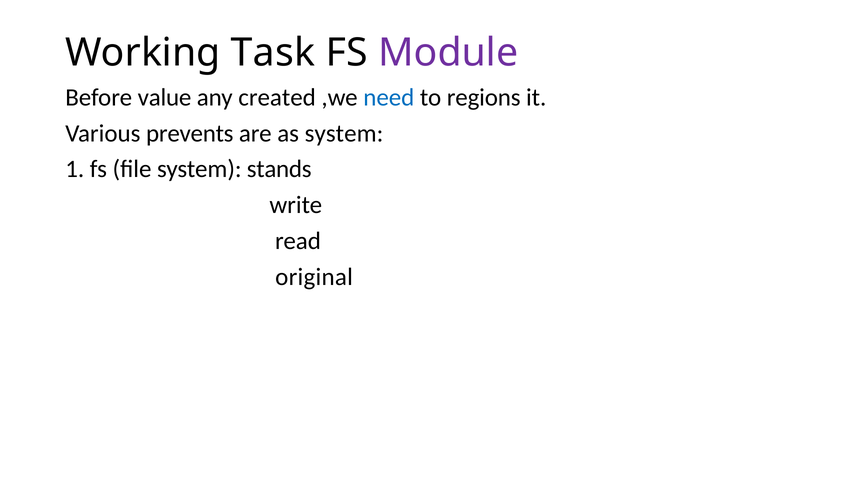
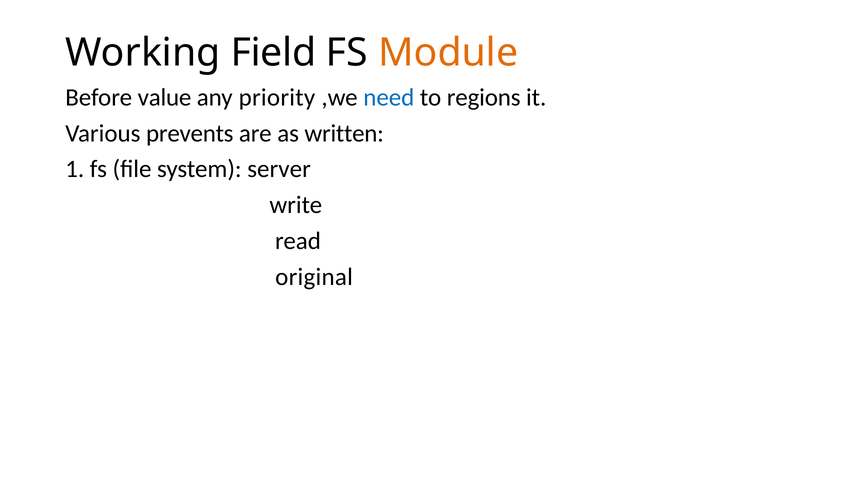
Task: Task -> Field (273, 53)
Module colour: purple -> orange (448, 53)
created: created -> priority (277, 97)
as system: system -> written (344, 133)
stands: stands -> server (279, 169)
